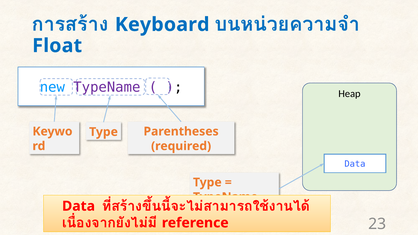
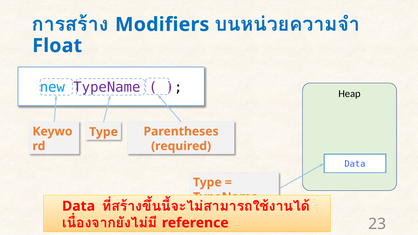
Keyboard: Keyboard -> Modifiers (162, 25)
